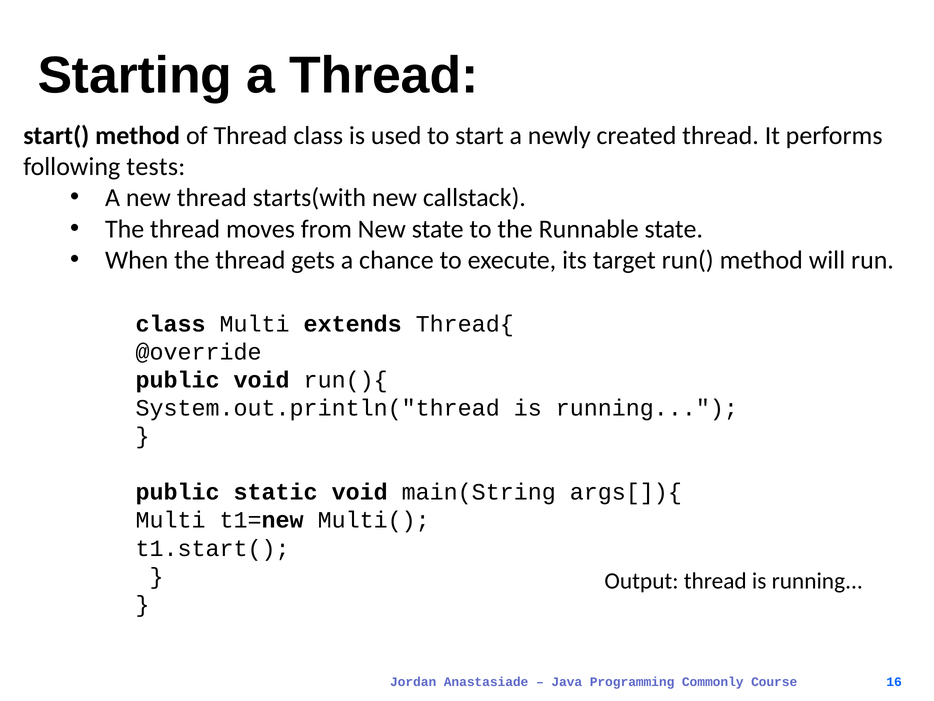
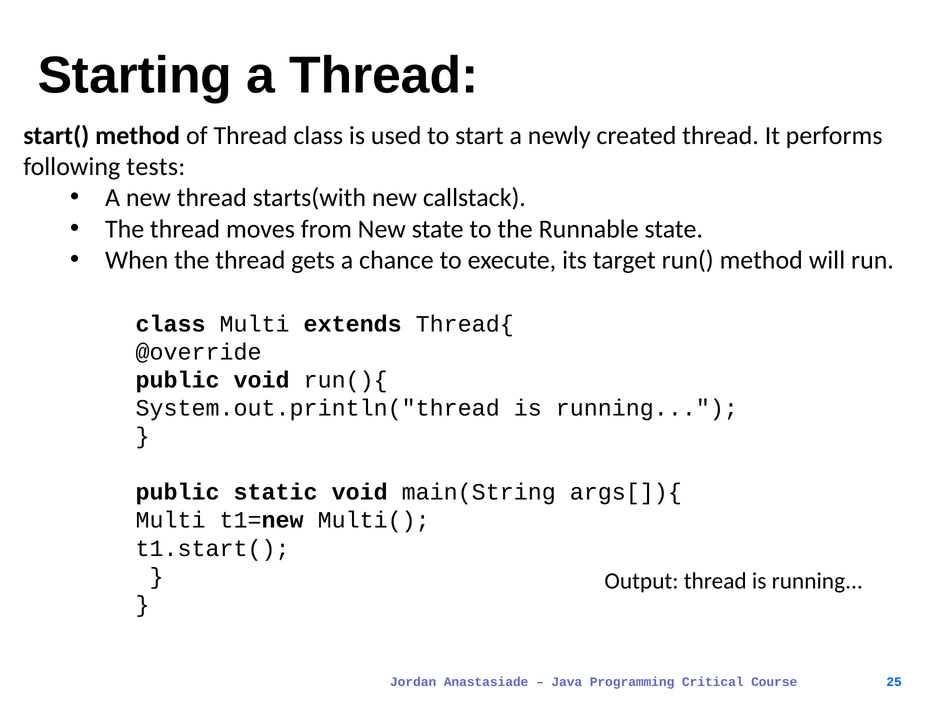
Commonly: Commonly -> Critical (713, 681)
16: 16 -> 25 (894, 681)
